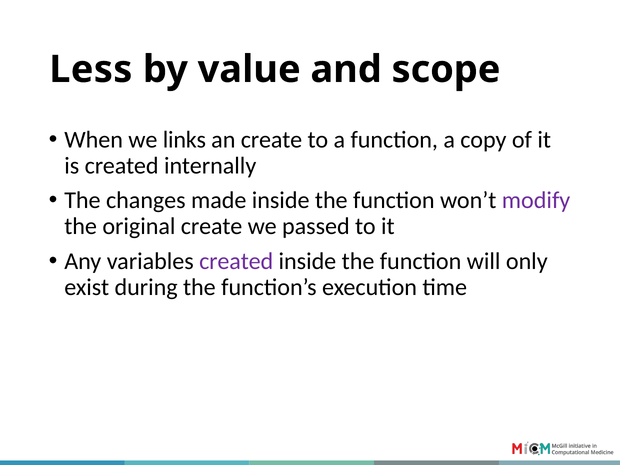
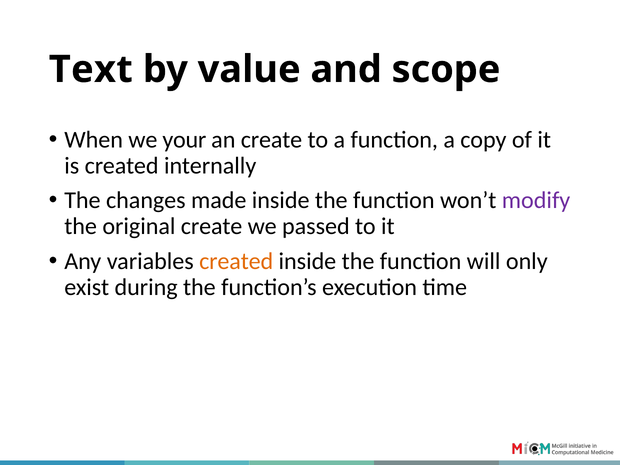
Less: Less -> Text (91, 69)
links: links -> your (184, 140)
created colour: purple -> orange (236, 261)
